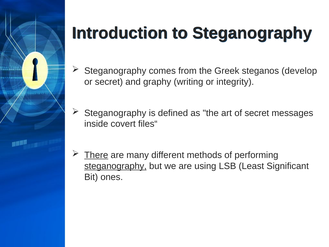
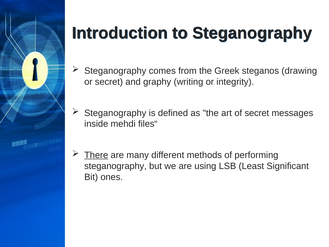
develop: develop -> drawing (299, 71)
covert: covert -> mehdi (123, 124)
steganography underline: present -> none (115, 166)
